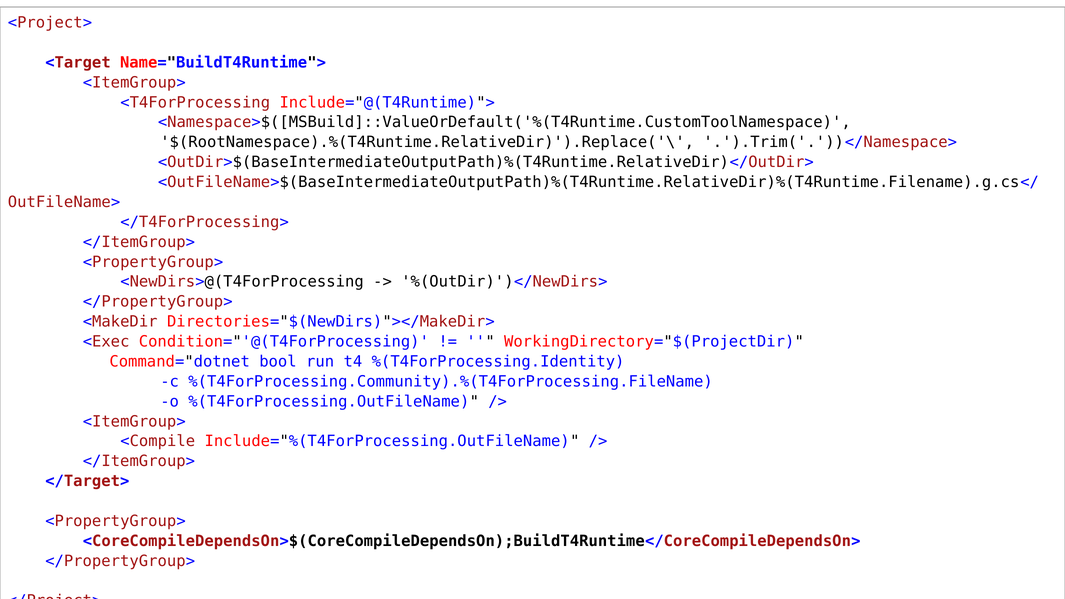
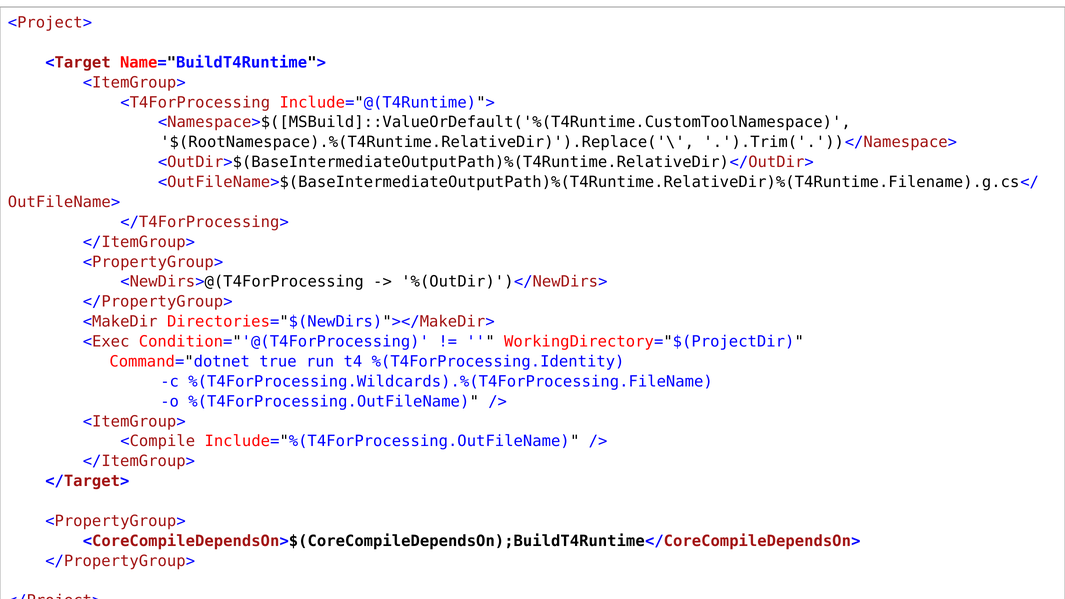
bool: bool -> true (278, 362)
%(T4ForProcessing.Community).%(T4ForProcessing.FileName: %(T4ForProcessing.Community).%(T4ForProcessing.FileName -> %(T4ForProcessing.Wildcards).%(T4ForProcessing.FileName (451, 382)
